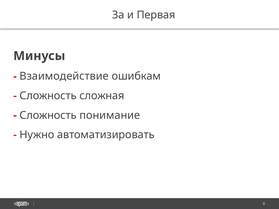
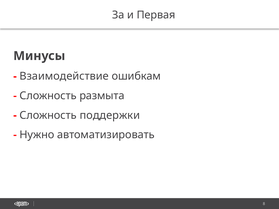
сложная: сложная -> размыта (102, 96)
понимание: понимание -> поддержки (110, 115)
